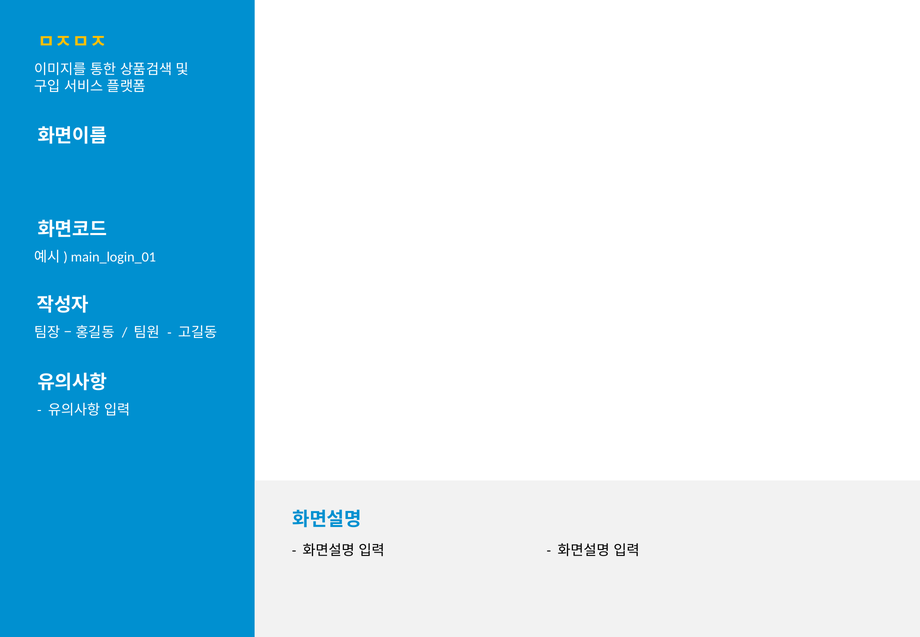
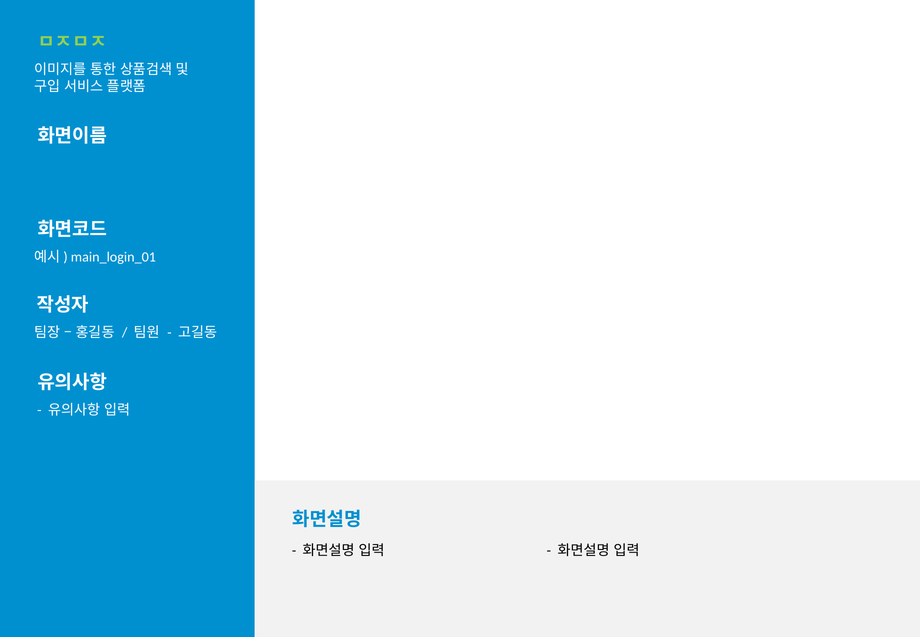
ㅁㅈㅁㅈ colour: yellow -> light green (72, 42)
